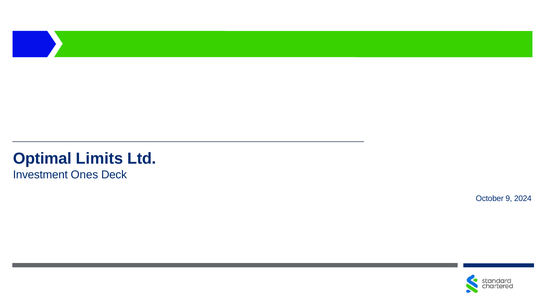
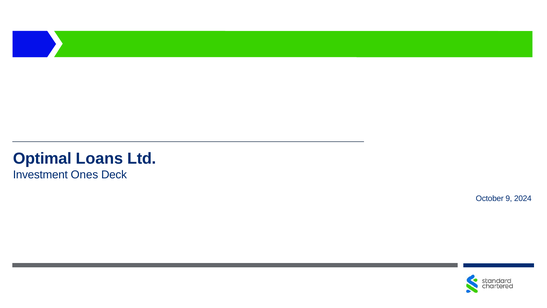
Limits: Limits -> Loans (99, 158)
